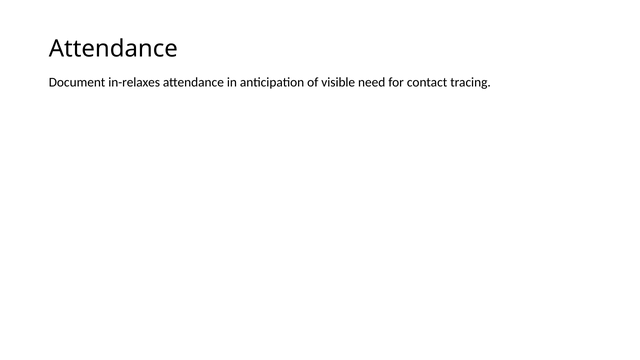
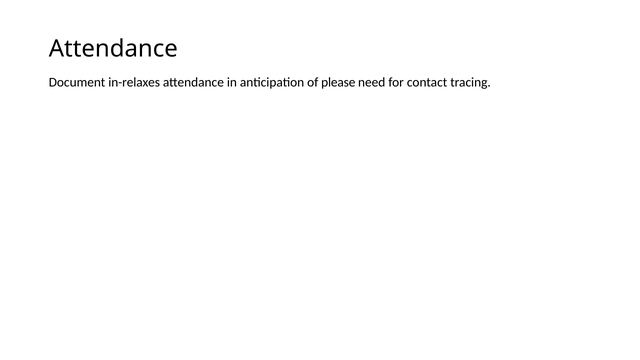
visible: visible -> please (338, 82)
